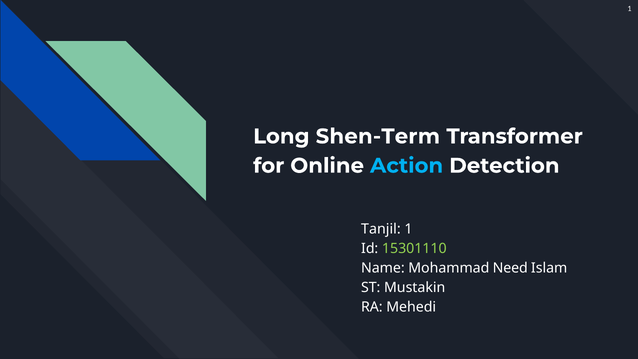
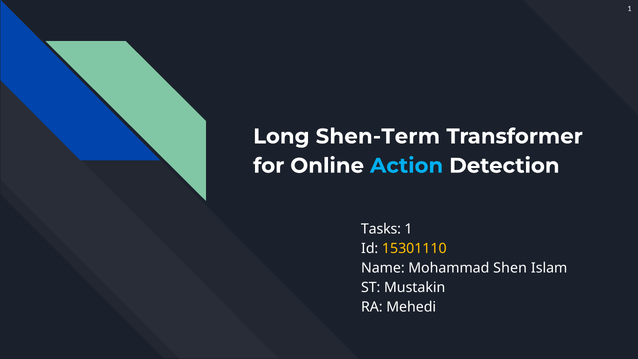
Tanjil: Tanjil -> Tasks (381, 229)
15301110 colour: light green -> yellow (414, 249)
Need: Need -> Shen (510, 268)
